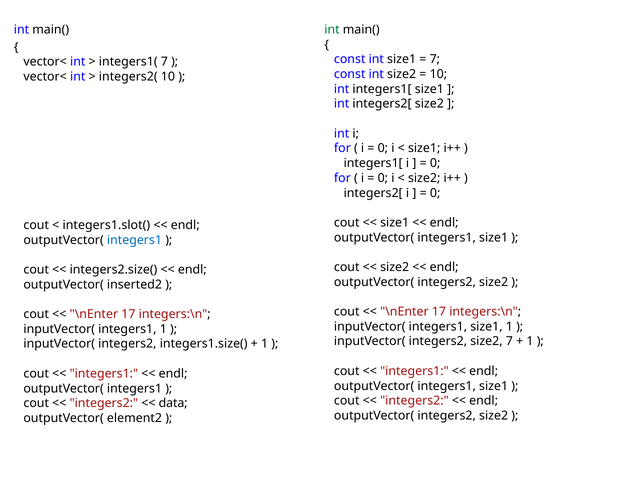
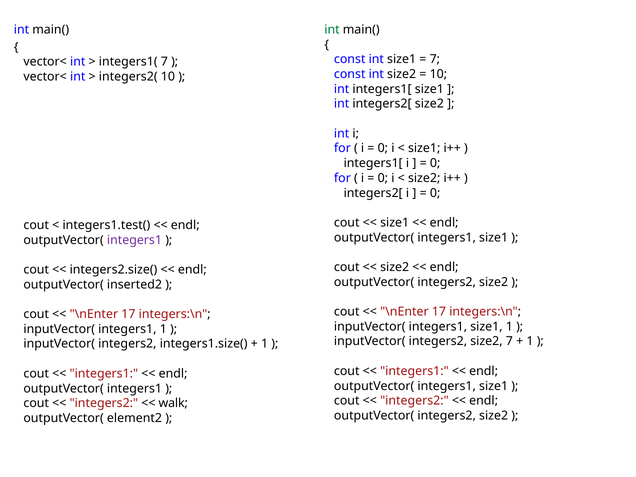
integers1.slot(: integers1.slot( -> integers1.test( (106, 225)
integers1 colour: blue -> purple (134, 240)
data: data -> walk (173, 403)
